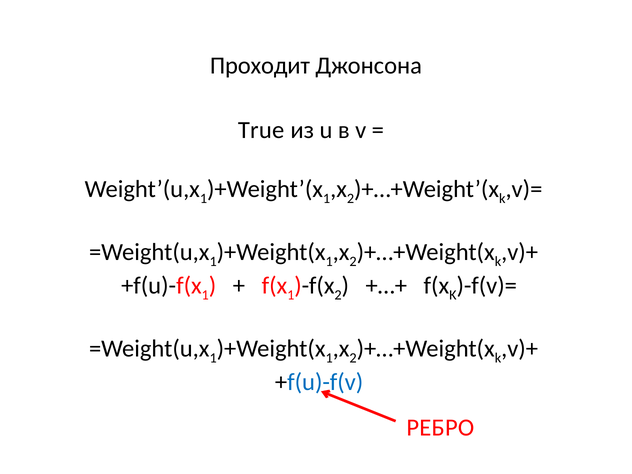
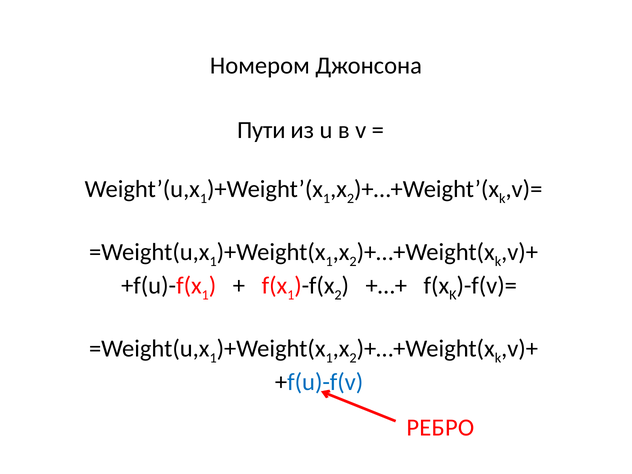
Проходит: Проходит -> Номером (260, 66)
True: True -> Пути (261, 130)
